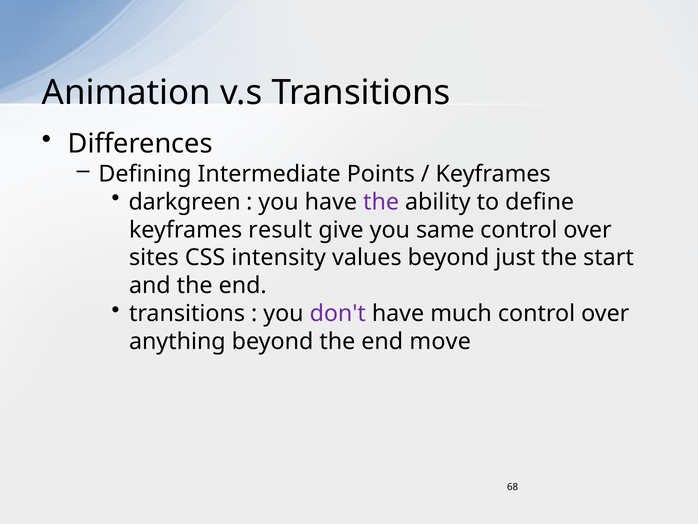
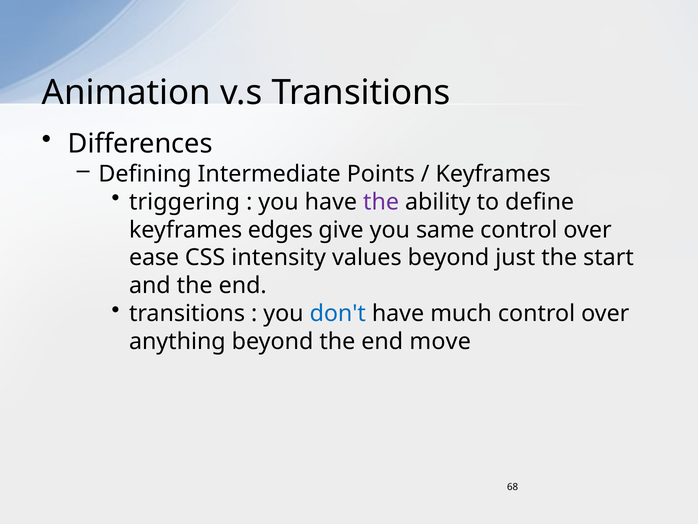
darkgreen: darkgreen -> triggering (184, 202)
result: result -> edges (280, 230)
sites: sites -> ease (154, 258)
don't colour: purple -> blue (338, 313)
